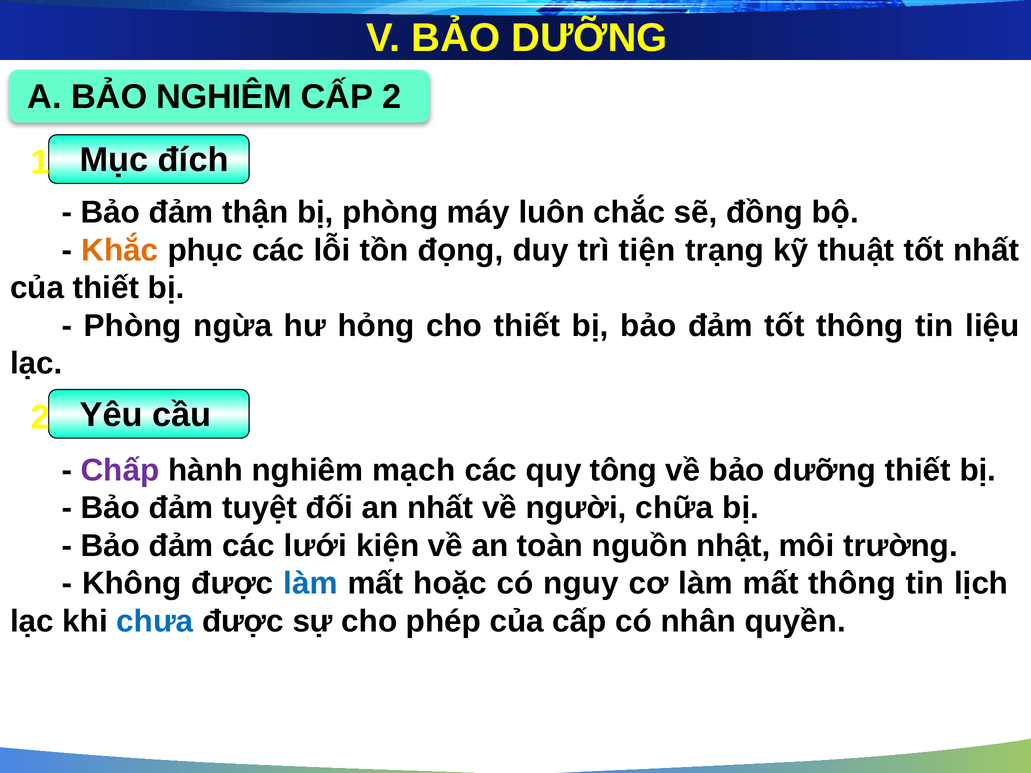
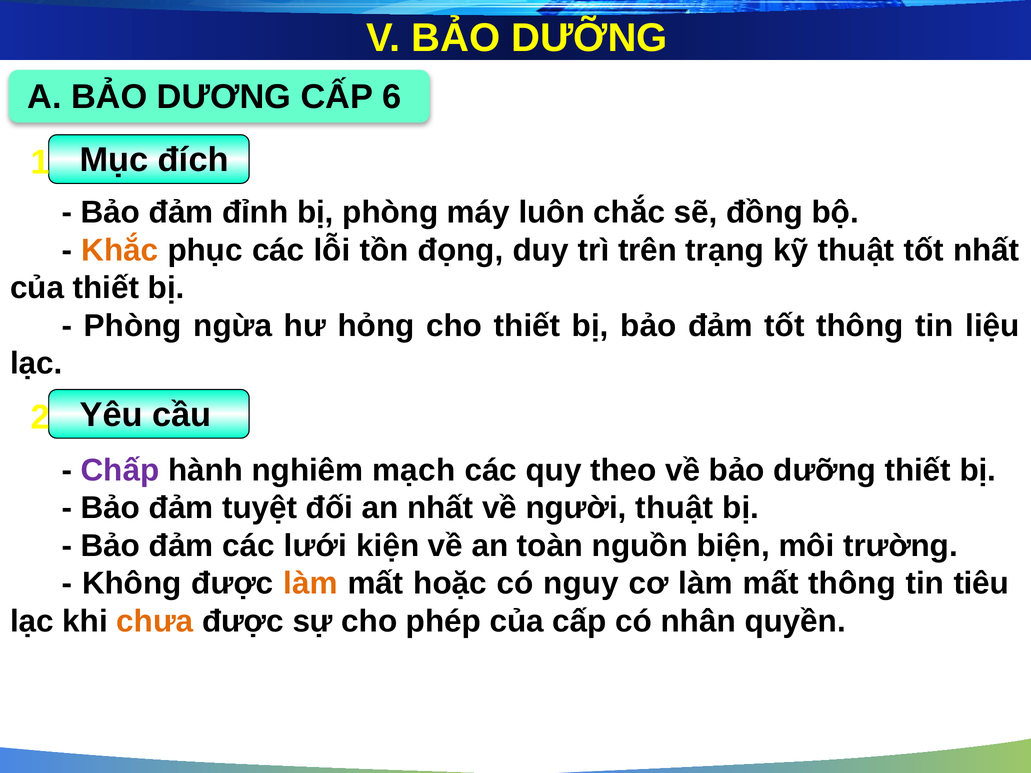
BẢO NGHIÊM: NGHIÊM -> DƯƠNG (224, 97)
CẤP 2: 2 -> 6 (392, 97)
thận: thận -> đỉnh (255, 213)
tiện: tiện -> trên (648, 250)
tông: tông -> theo (623, 470)
người chữa: chữa -> thuật (674, 508)
nhật: nhật -> biện (733, 546)
làm colour: blue -> orange (310, 584)
lịch: lịch -> tiêu (981, 584)
chưa colour: blue -> orange (155, 621)
